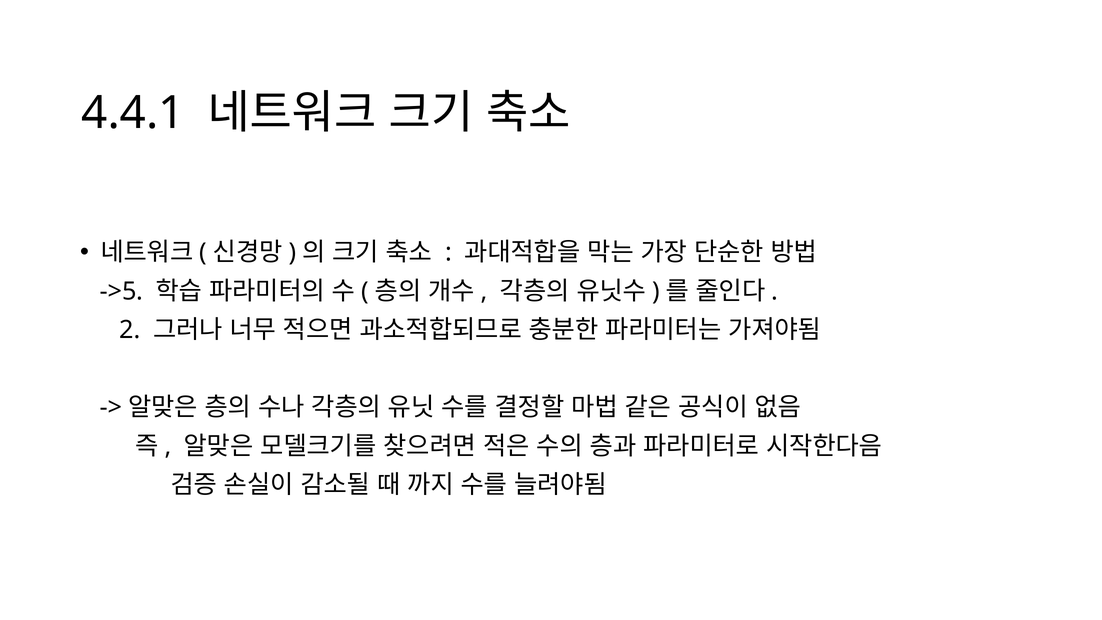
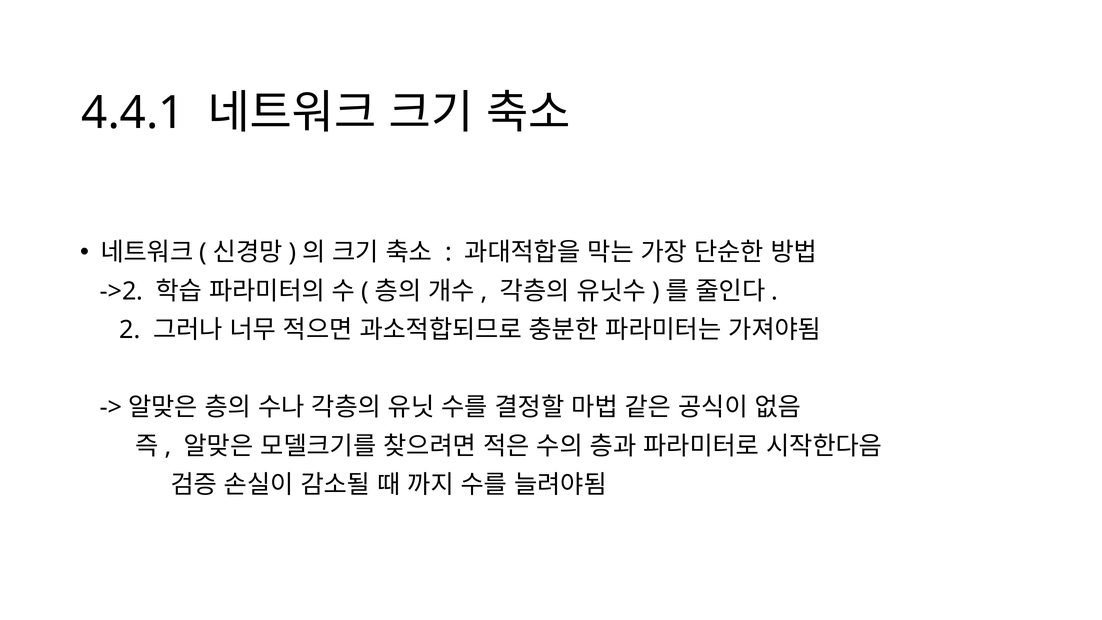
->5: ->5 -> ->2 (121, 291)
